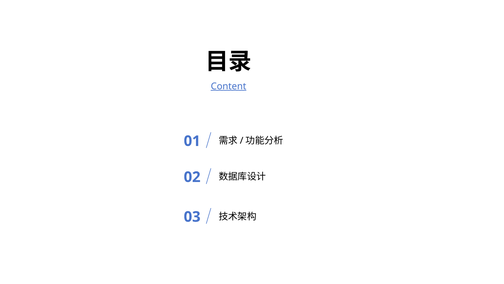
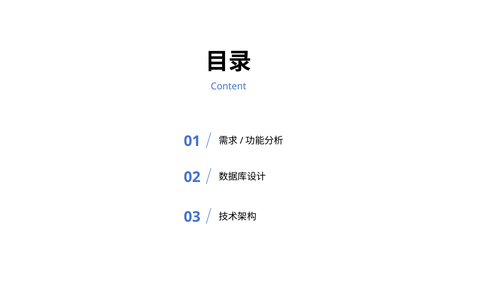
Content underline: present -> none (229, 86)
